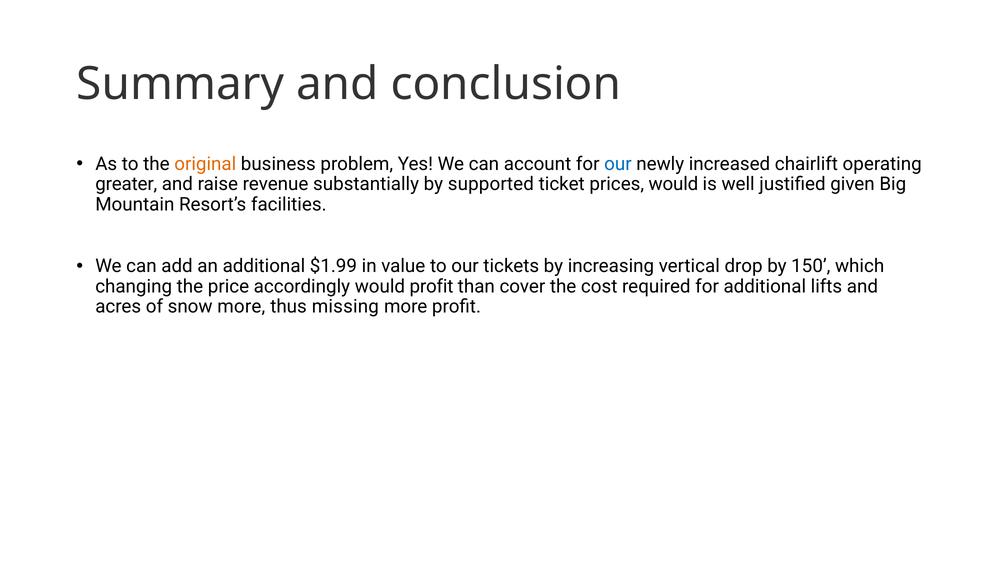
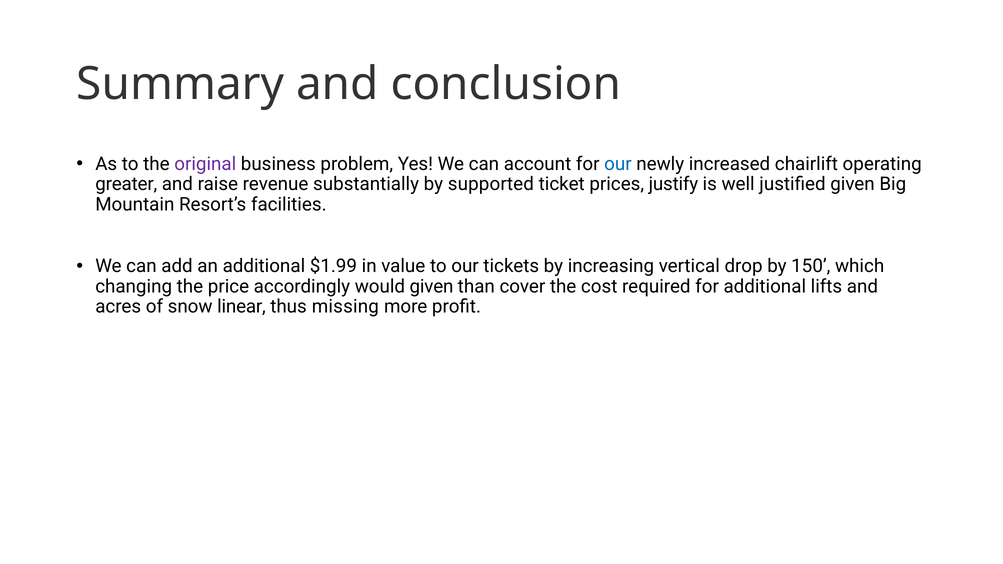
original colour: orange -> purple (205, 164)
prices would: would -> justify (673, 184)
would profit: profit -> given (432, 286)
snow more: more -> linear (241, 307)
